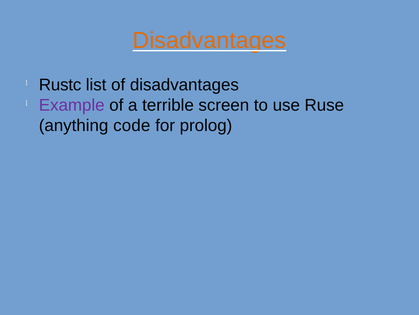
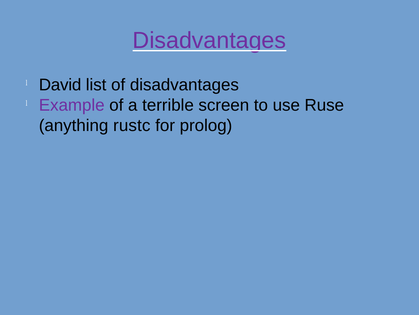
Disadvantages colour: orange -> purple (209, 40)
Rustc: Rustc -> David (60, 85)
code: code -> rustc (132, 125)
